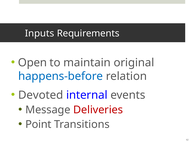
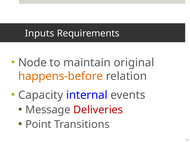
Open: Open -> Node (32, 63)
happens-before colour: blue -> orange (61, 76)
Devoted: Devoted -> Capacity (41, 95)
